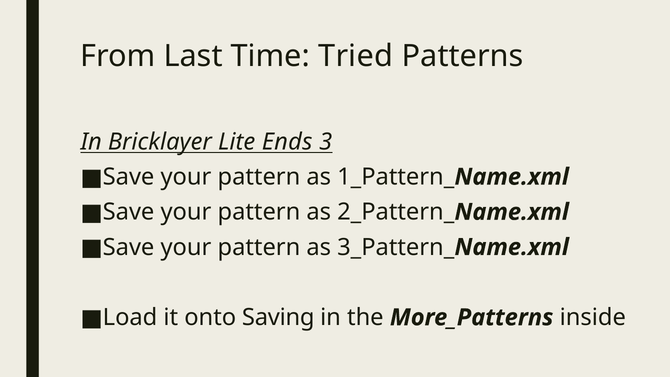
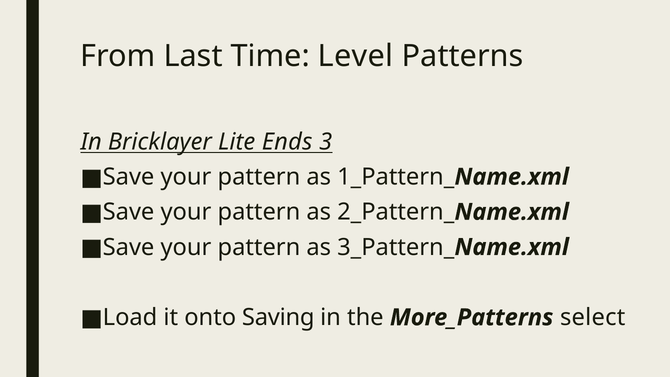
Tried: Tried -> Level (356, 56)
inside: inside -> select (593, 317)
